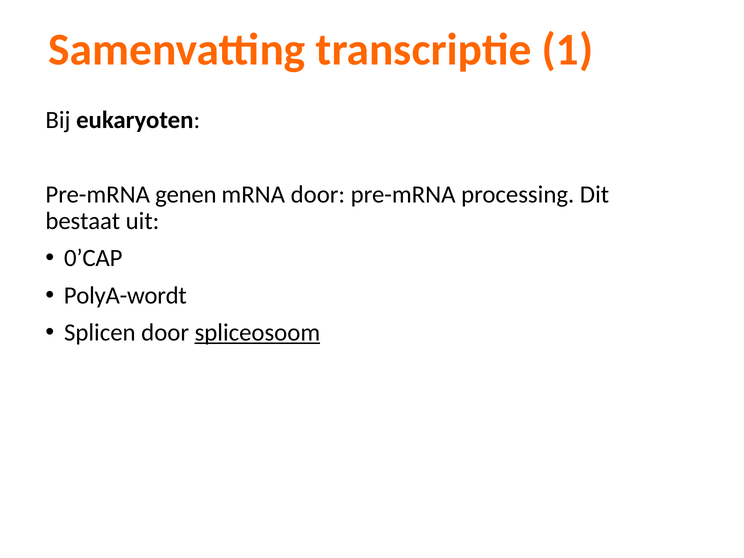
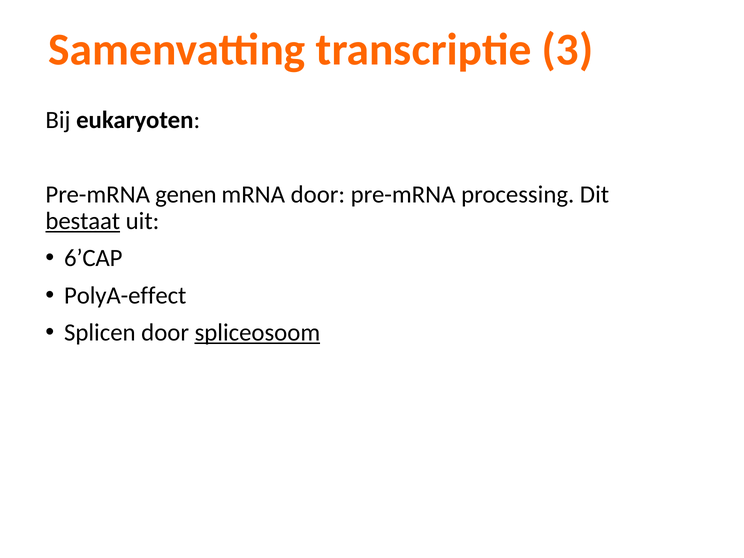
1: 1 -> 3 (567, 50)
bestaat underline: none -> present (83, 221)
0’CAP: 0’CAP -> 6’CAP (93, 258)
PolyA-wordt: PolyA-wordt -> PolyA-effect (125, 295)
